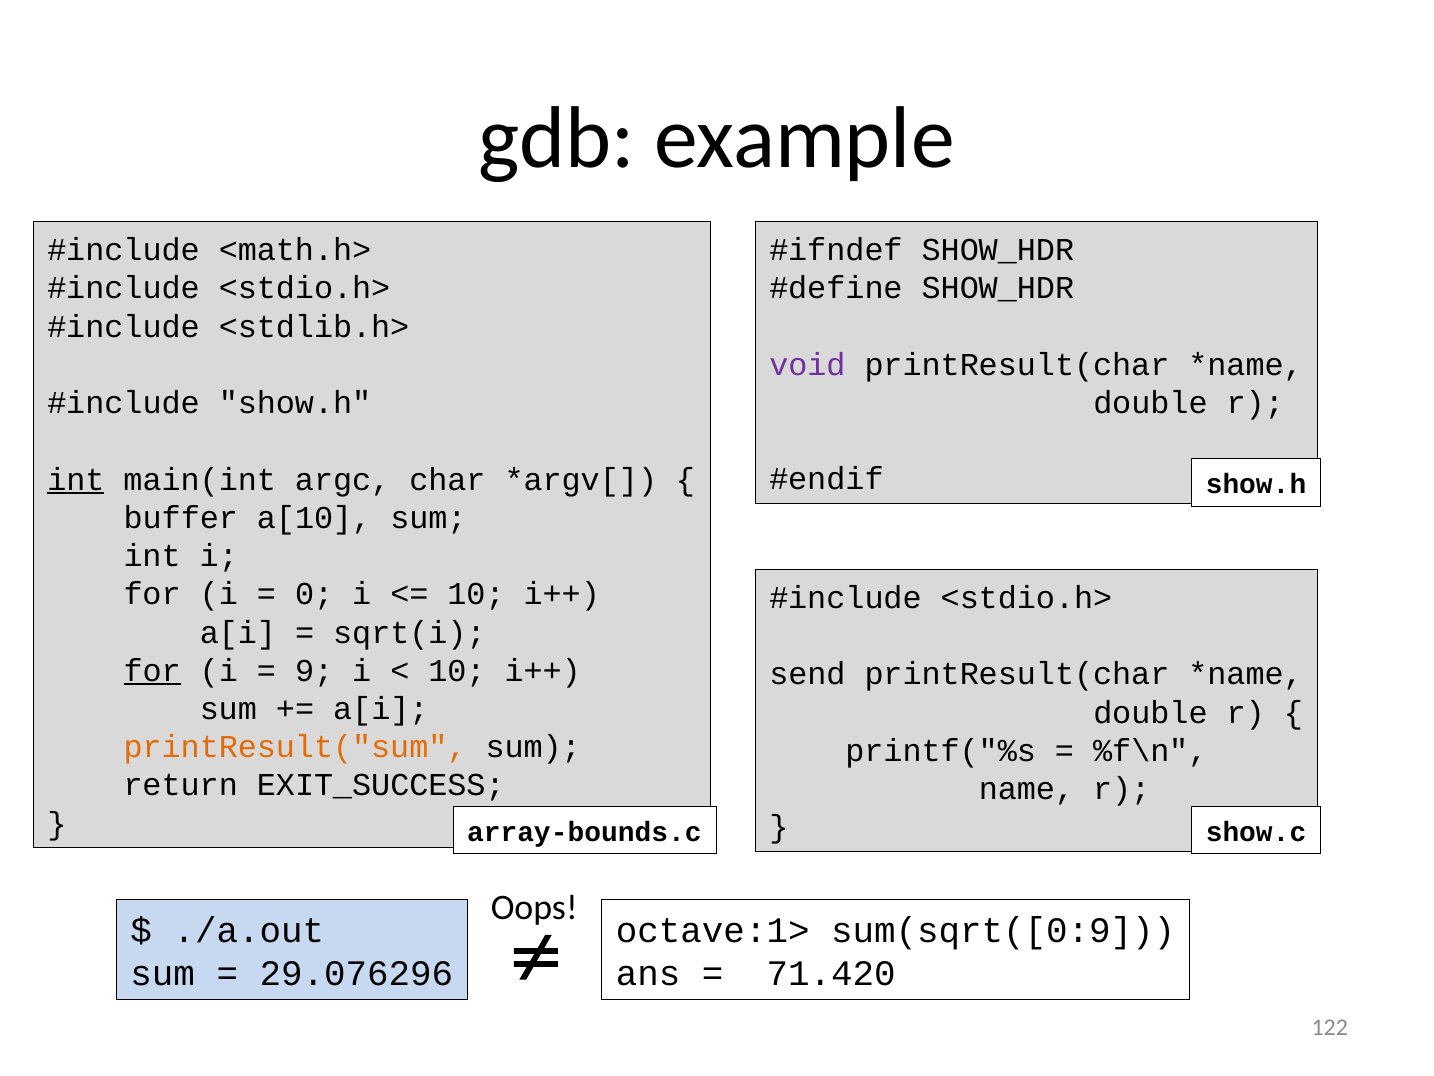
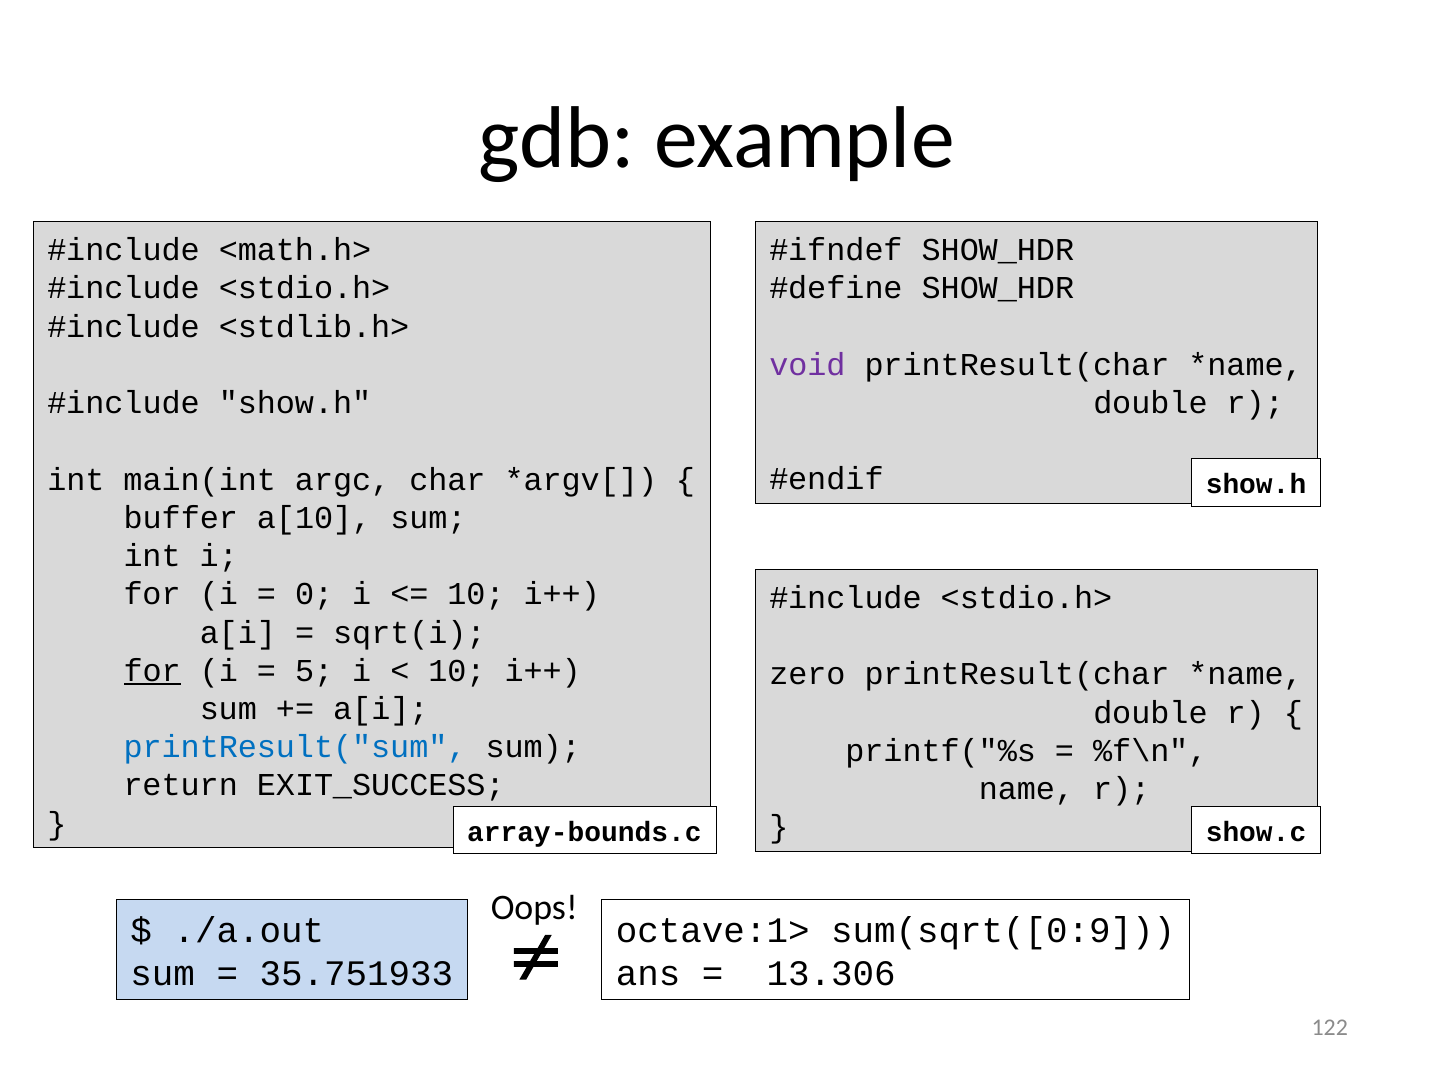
int underline: present -> none (76, 479)
9: 9 -> 5 (314, 670)
send: send -> zero (807, 674)
printResult("sum colour: orange -> blue (295, 747)
71.420: 71.420 -> 13.306 (831, 973)
29.076296: 29.076296 -> 35.751933 (356, 973)
